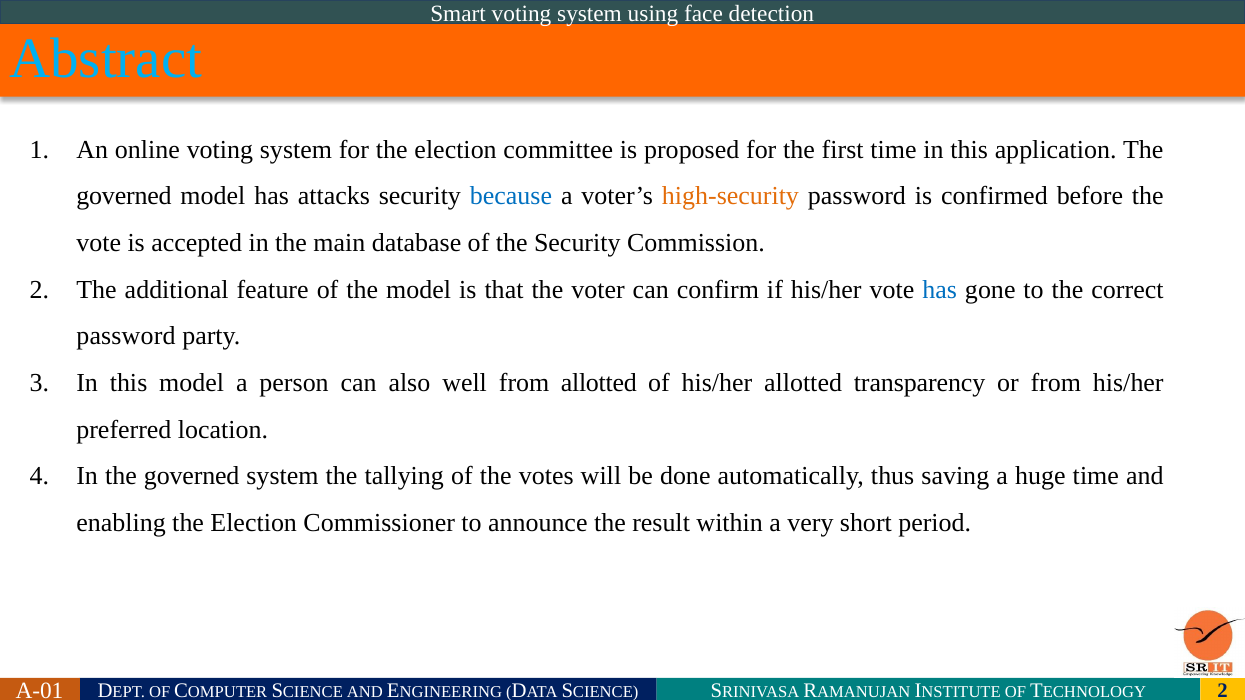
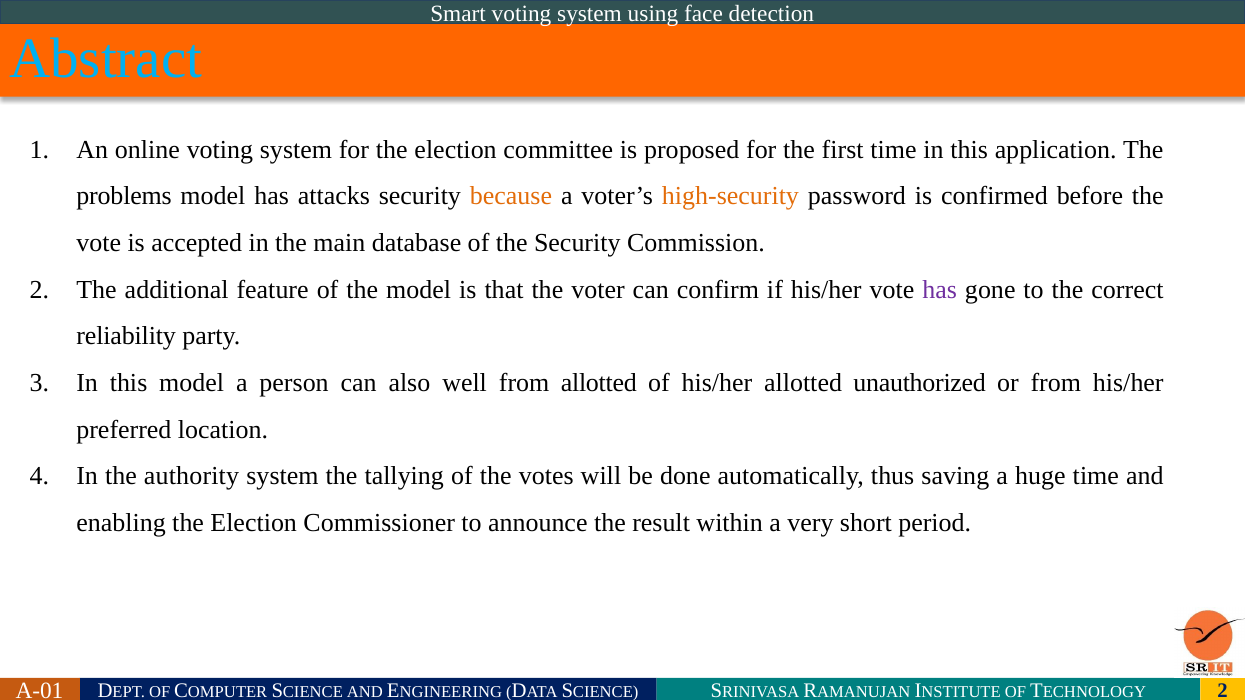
governed: governed -> problems (124, 196)
because colour: blue -> orange (511, 196)
has colour: blue -> purple (940, 290)
password: password -> reliability (126, 336)
transparency: transparency -> unauthorized (920, 383)
In the governed: governed -> authority (192, 476)
